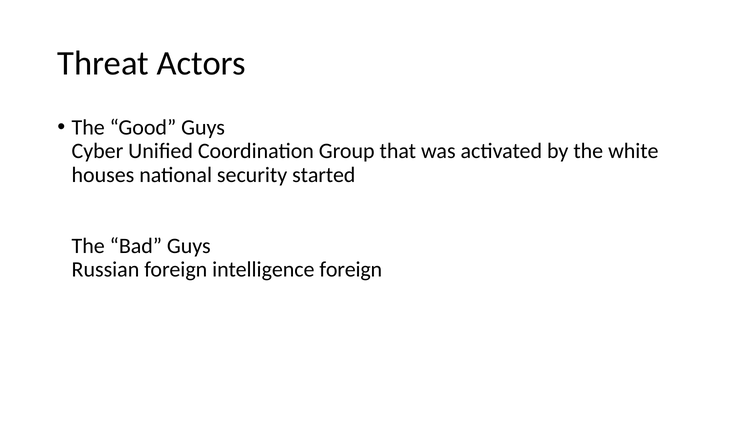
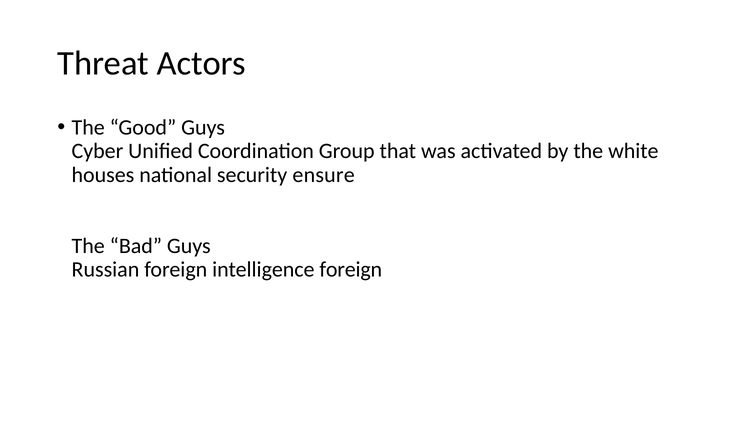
started: started -> ensure (324, 175)
